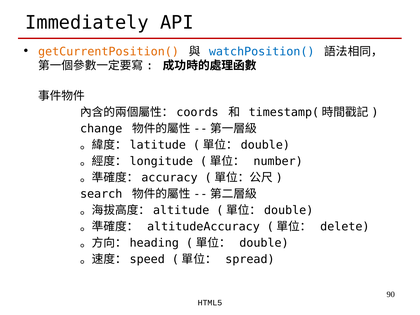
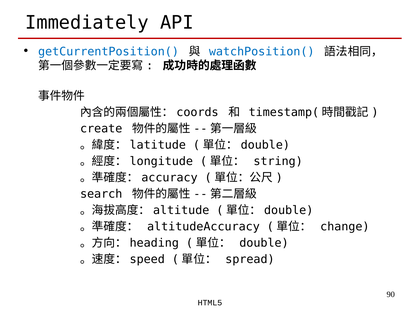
getCurrentPosition( colour: orange -> blue (108, 52)
change: change -> create (101, 129)
number: number -> string (278, 161)
delete: delete -> change (345, 227)
